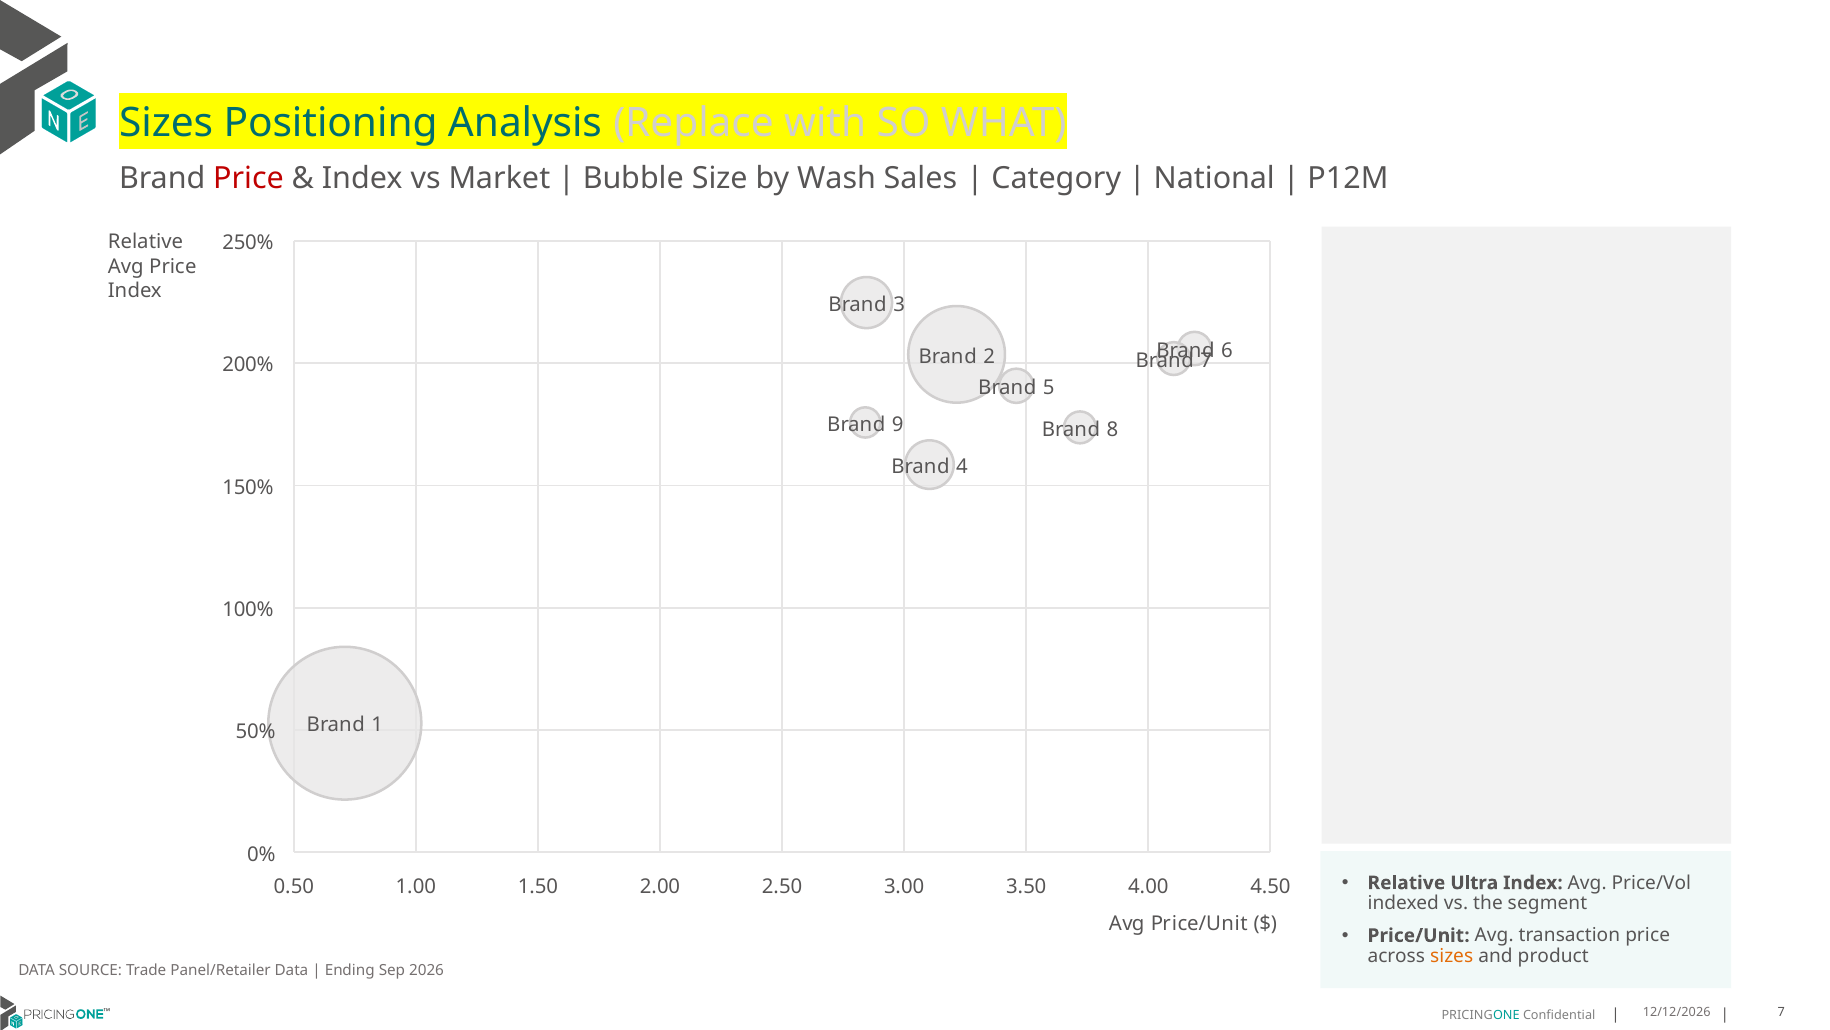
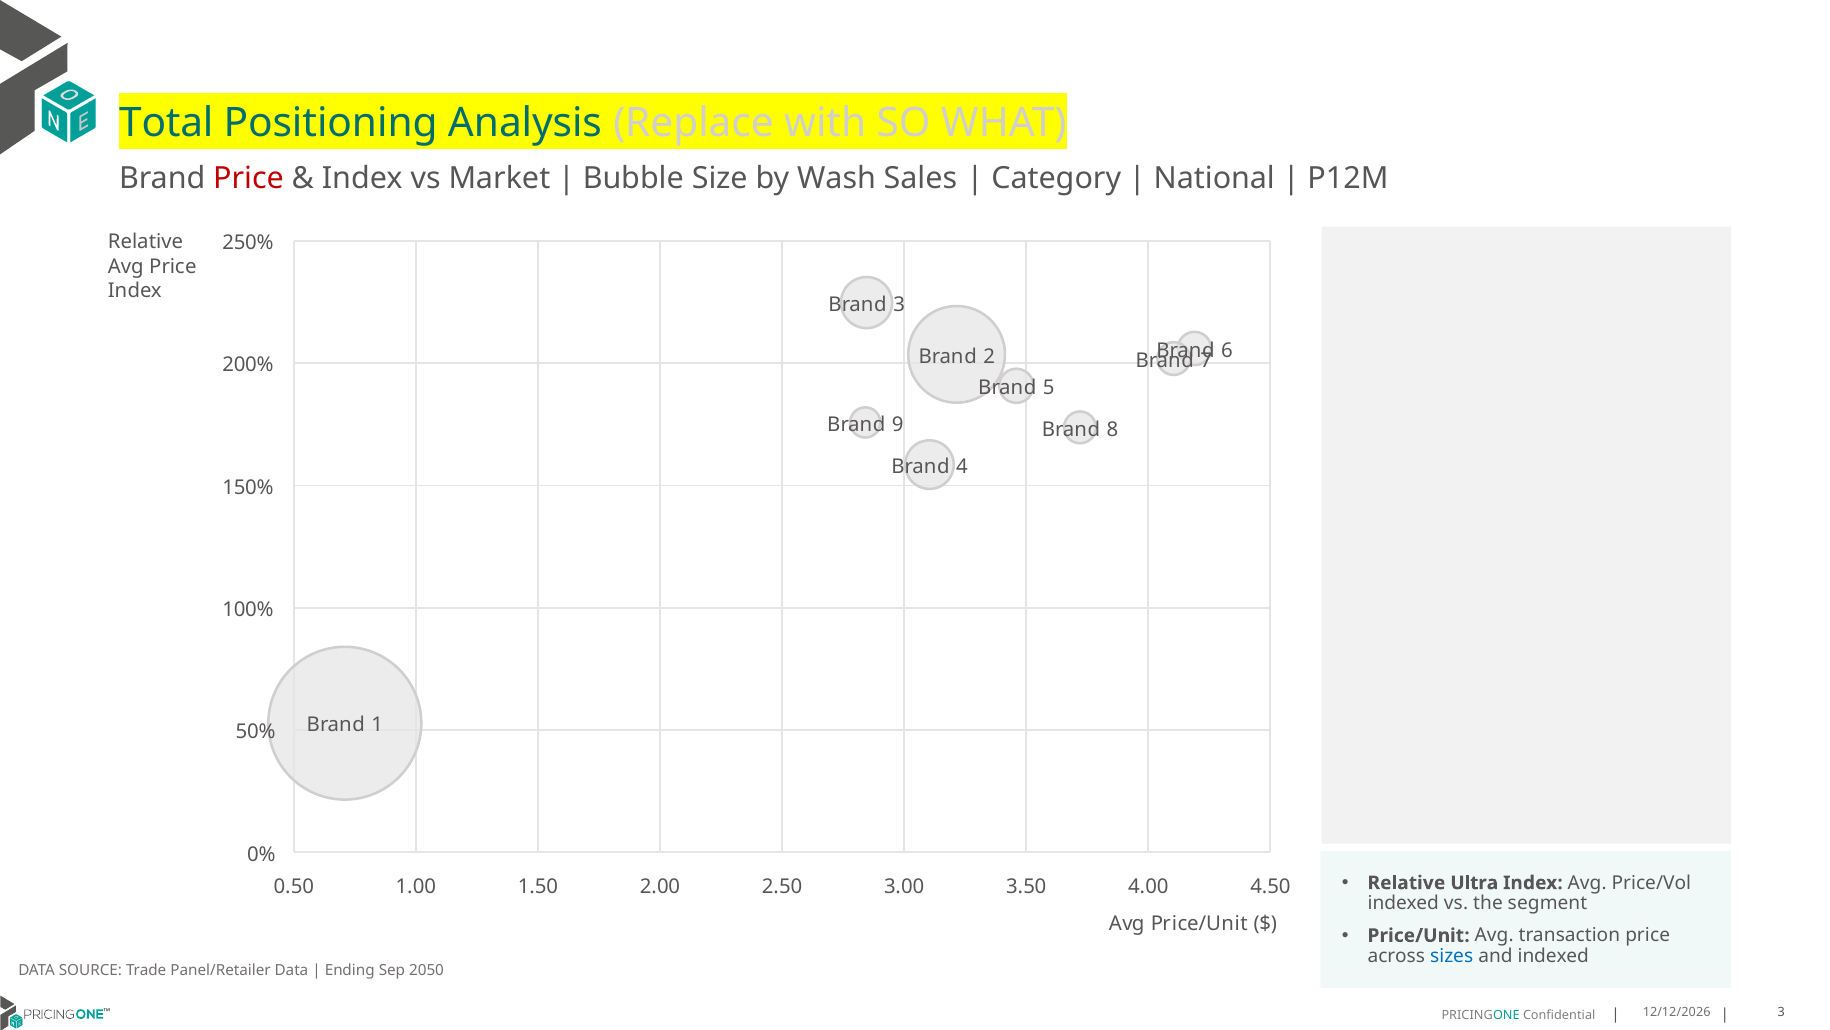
Sizes: Sizes -> Total (166, 123)
sizes colour: orange -> blue (1452, 956)
and product: product -> indexed (1553, 956)
2026: 2026 -> 2050 (427, 970)
7: 7 -> 3 (1781, 1012)
